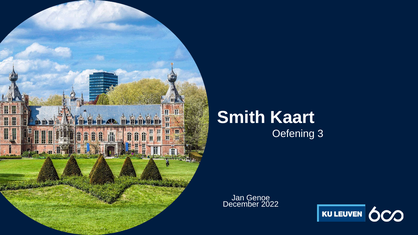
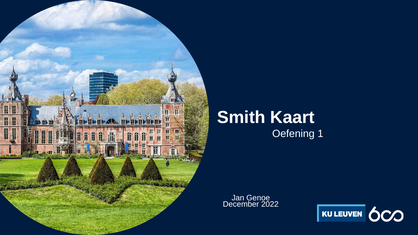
3: 3 -> 1 (320, 134)
